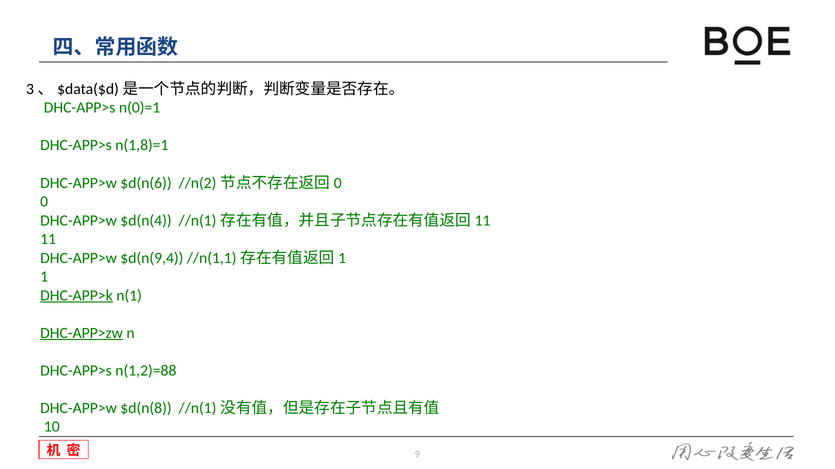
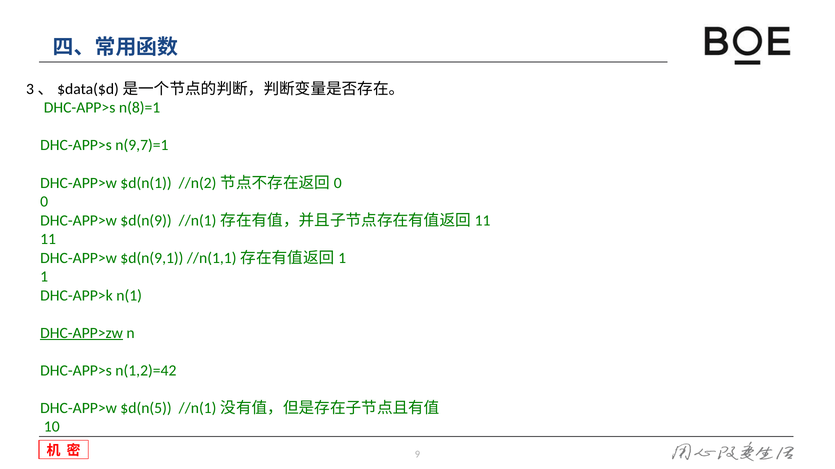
n(0)=1: n(0)=1 -> n(8)=1 (140, 108)
n(1,8)=1: n(1,8)=1 -> n(9,7)=1 (142, 146)
$d(n(6: $d(n(6 -> $d(n(1 (146, 183)
$d(n(4: $d(n(4 -> $d(n(9 (146, 221)
$d(n(9,4: $d(n(9,4 -> $d(n(9,1 (152, 258)
DHC-APP>k underline: present -> none (76, 296)
n(1,2)=88: n(1,2)=88 -> n(1,2)=42 (146, 371)
$d(n(8: $d(n(8 -> $d(n(5 (146, 409)
